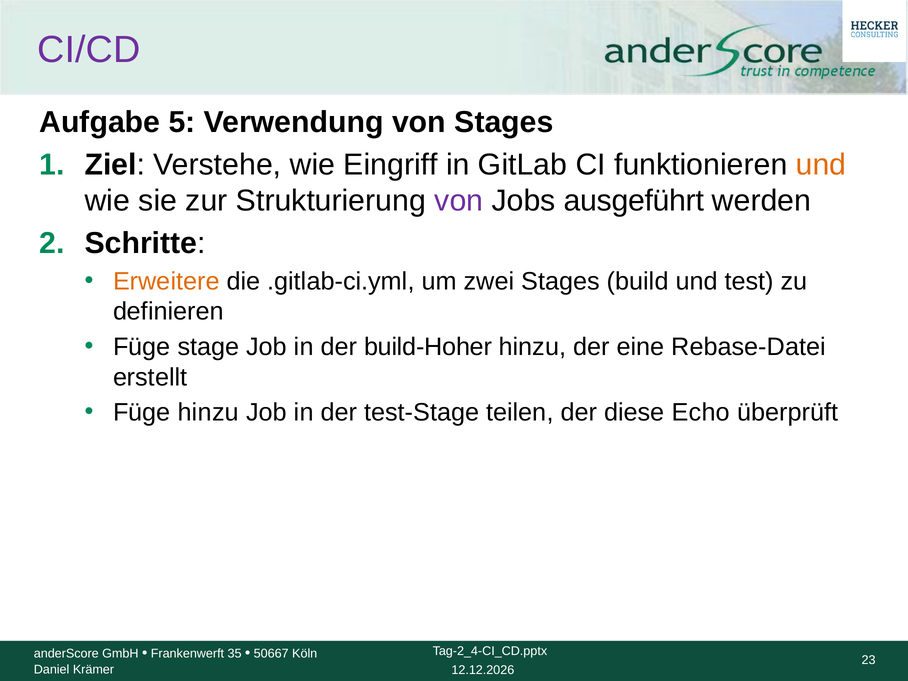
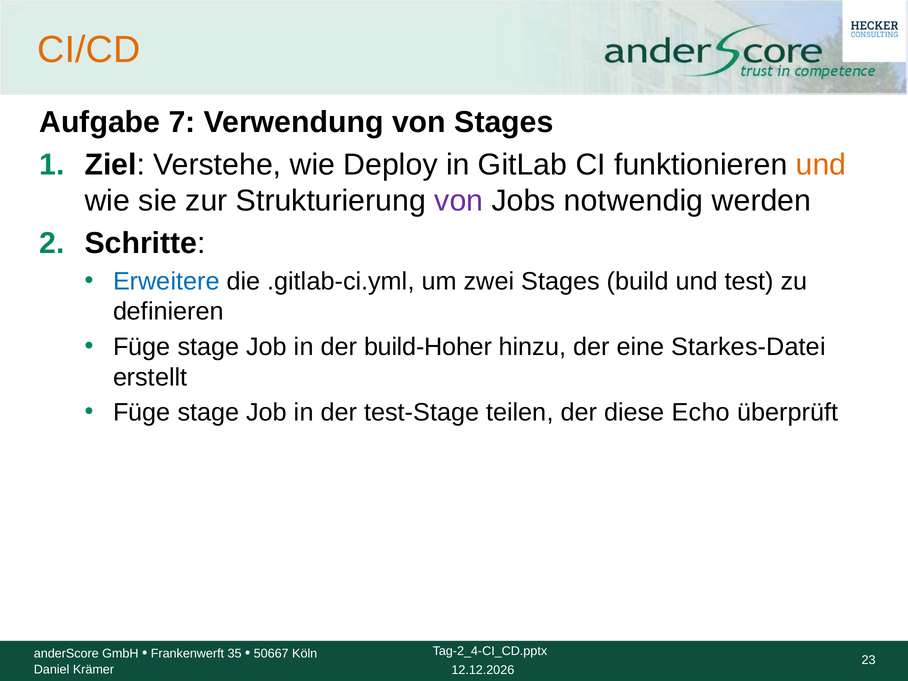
CI/CD colour: purple -> orange (89, 50)
5: 5 -> 7 (182, 122)
Eingriff: Eingriff -> Deploy (391, 165)
ausgeführt: ausgeführt -> notwendig (634, 201)
Erweitere colour: orange -> blue (166, 281)
Rebase-Datei: Rebase-Datei -> Starkes-Datei (749, 347)
hinzu: hinzu -> stage (208, 412)
